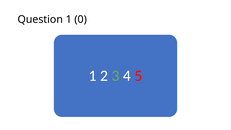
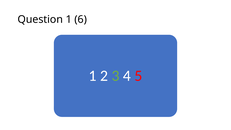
0: 0 -> 6 (81, 19)
